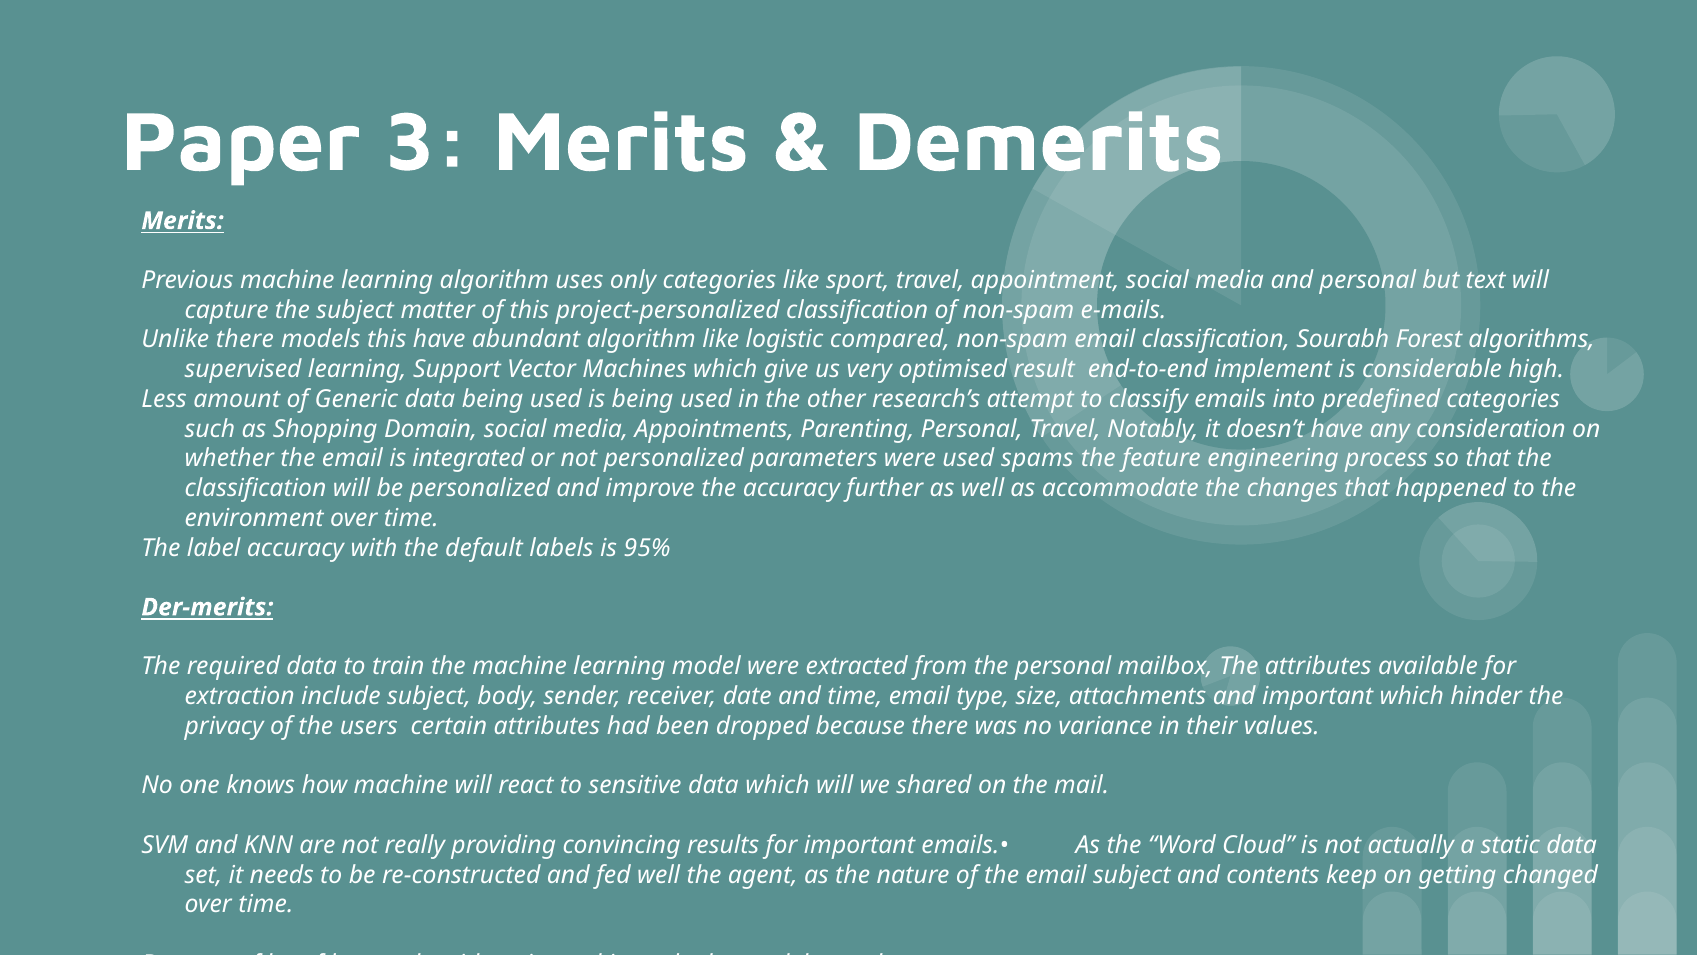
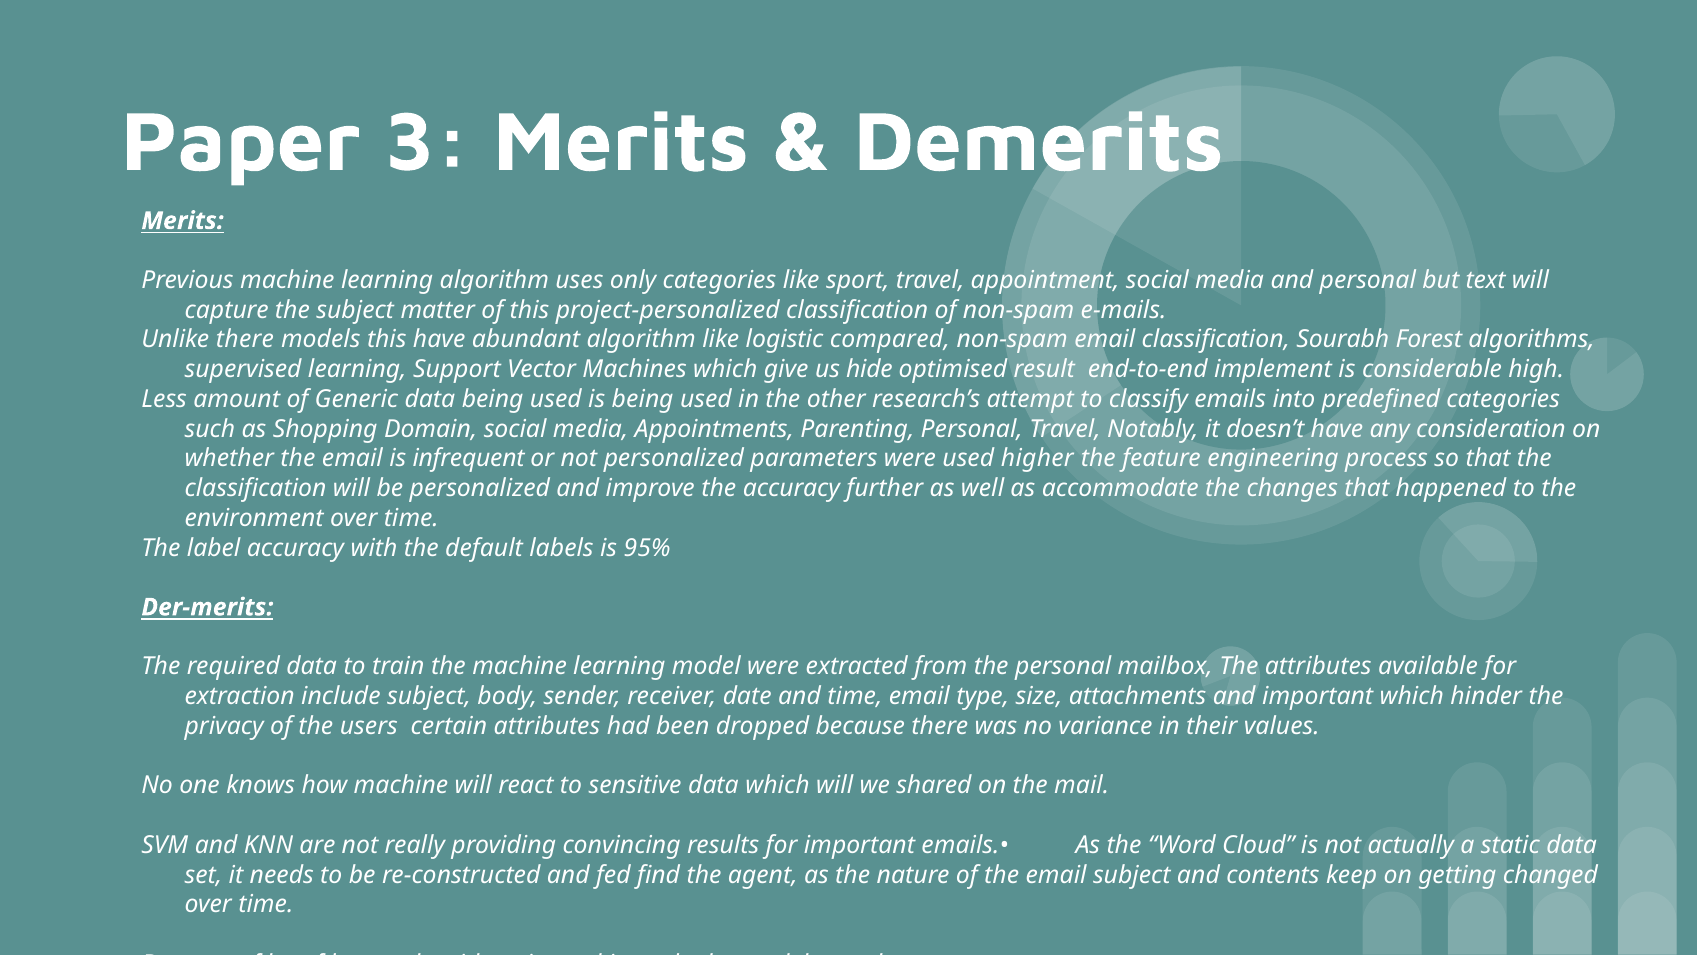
very: very -> hide (869, 369)
integrated: integrated -> infrequent (469, 458)
spams: spams -> higher (1037, 458)
fed well: well -> find (659, 874)
